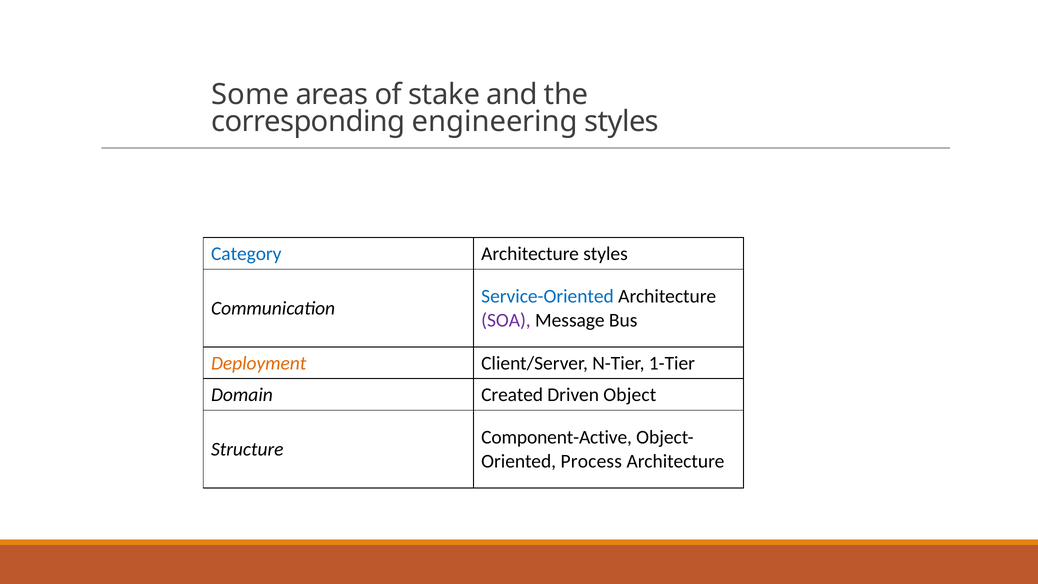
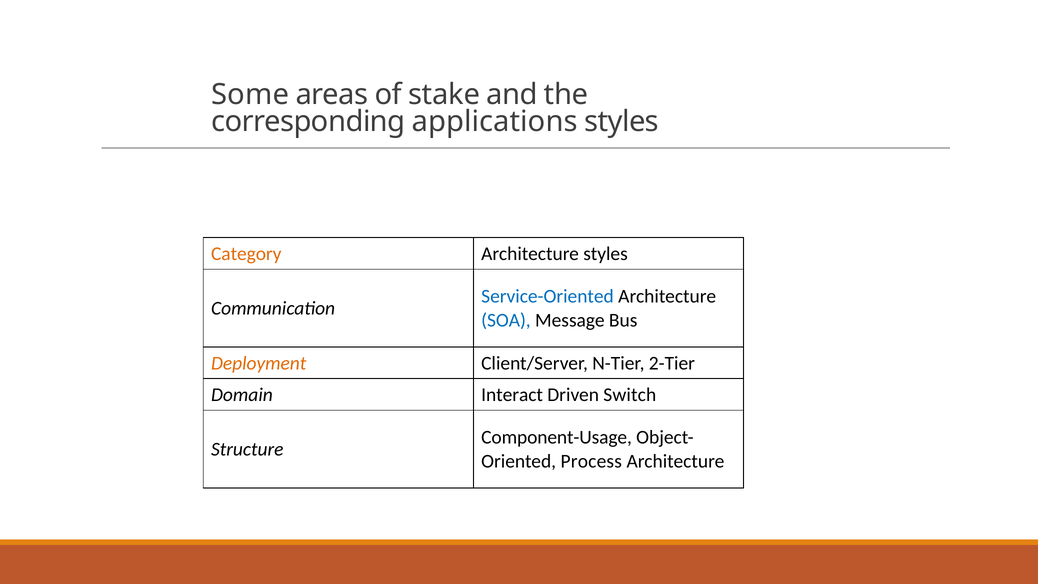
engineering: engineering -> applications (495, 121)
Category colour: blue -> orange (246, 254)
SOA colour: purple -> blue (506, 320)
1-Tier: 1-Tier -> 2-Tier (672, 363)
Created: Created -> Interact (512, 395)
Object: Object -> Switch (630, 395)
Component-Active: Component-Active -> Component-Usage (557, 437)
